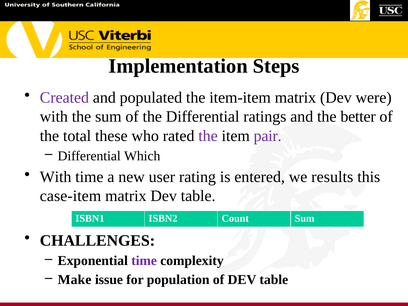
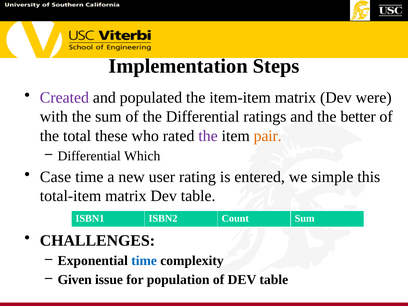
pair colour: purple -> orange (268, 136)
With: With -> Case (56, 177)
results: results -> simple (332, 177)
case-item: case-item -> total-item (71, 196)
time colour: purple -> blue (144, 261)
Make: Make -> Given (75, 280)
